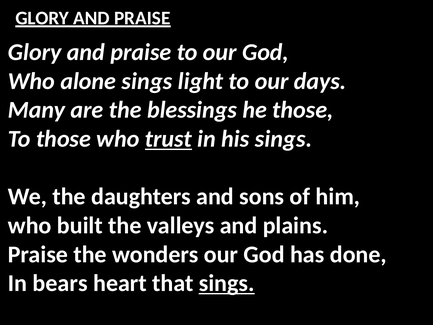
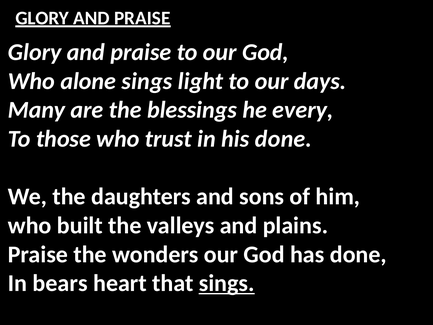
he those: those -> every (303, 110)
trust underline: present -> none (168, 139)
his sings: sings -> done (283, 139)
